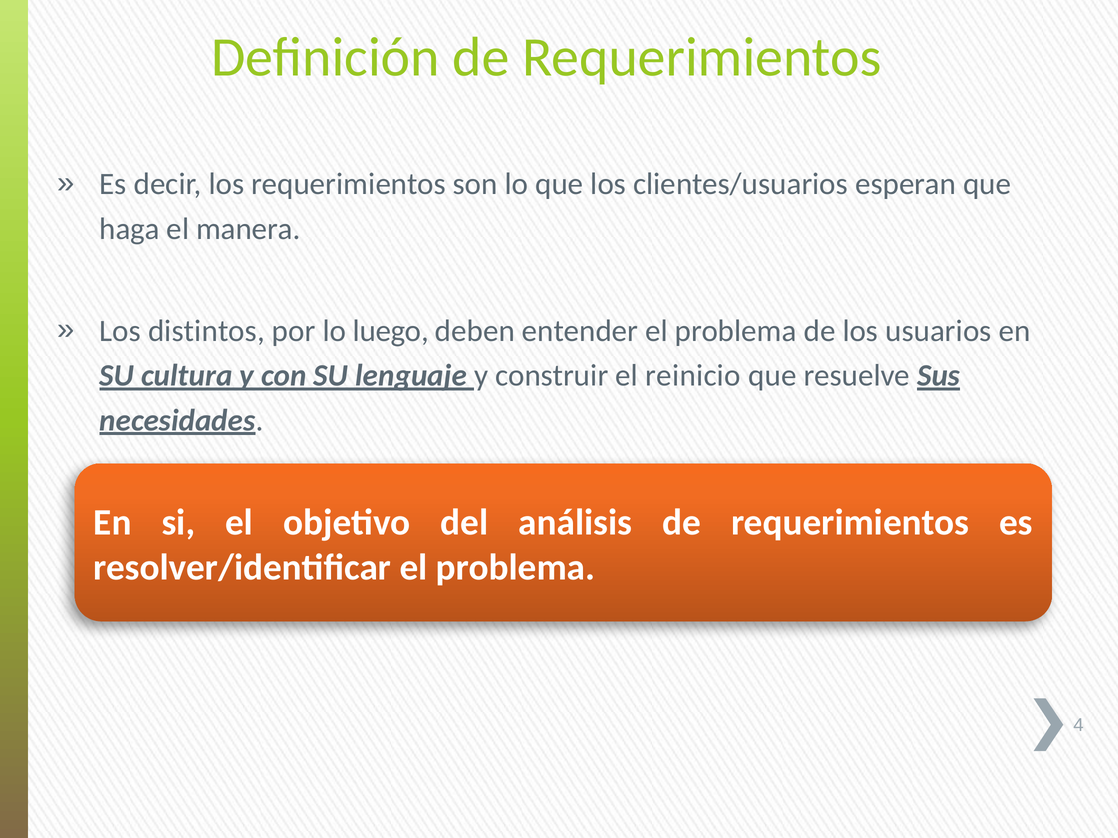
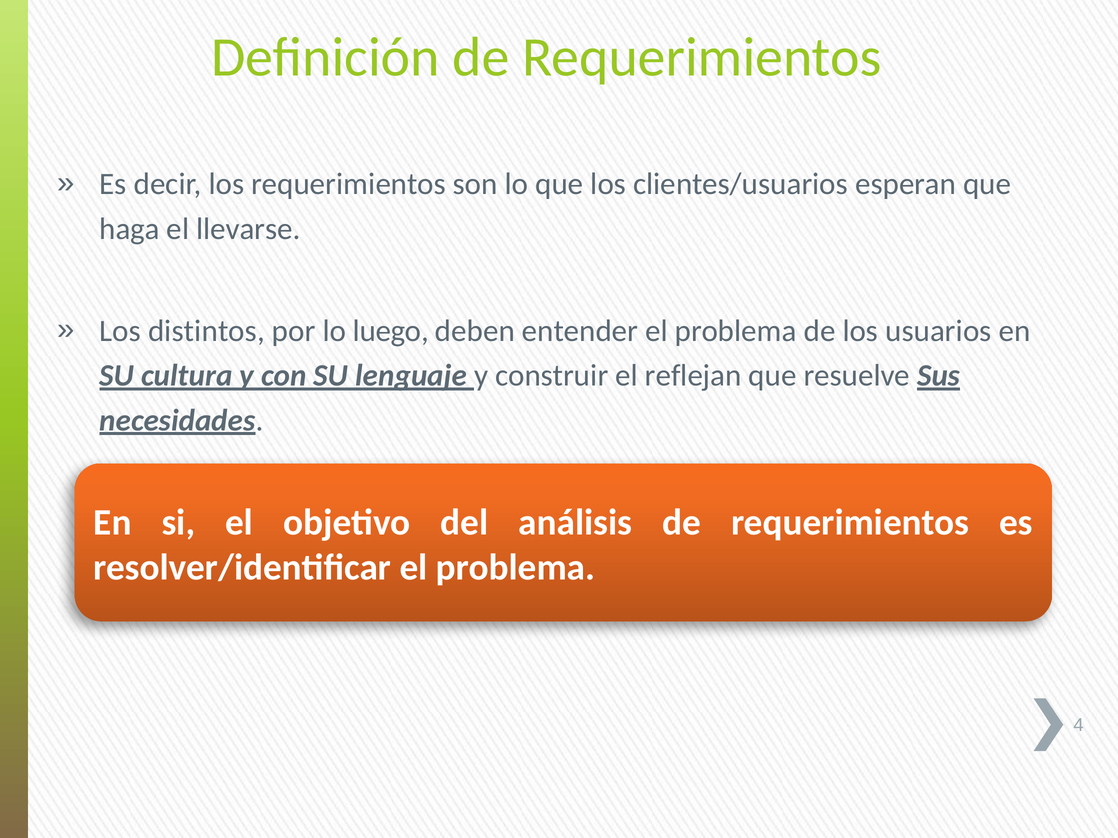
manera: manera -> llevarse (248, 229)
reinicio: reinicio -> reflejan (693, 376)
